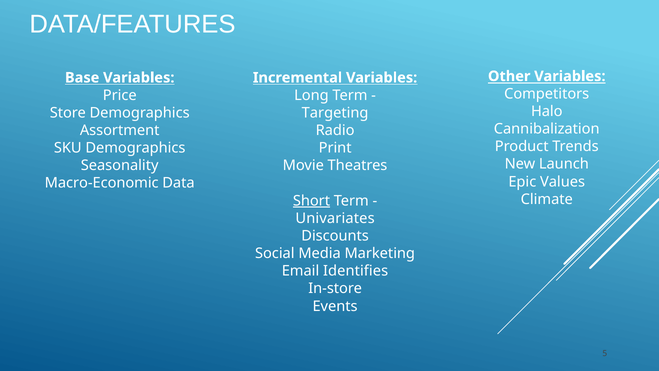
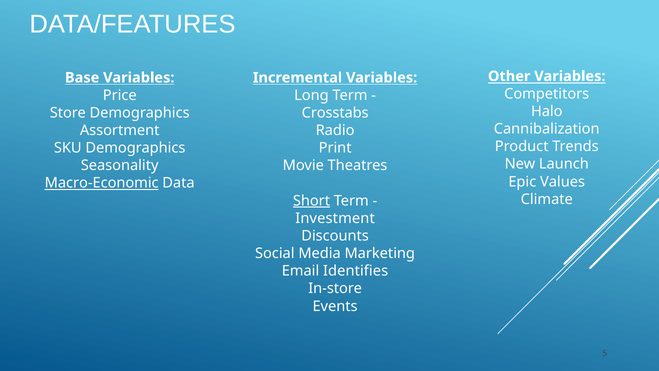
Targeting: Targeting -> Crosstabs (335, 113)
Macro-Economic underline: none -> present (102, 183)
Univariates: Univariates -> Investment (335, 218)
